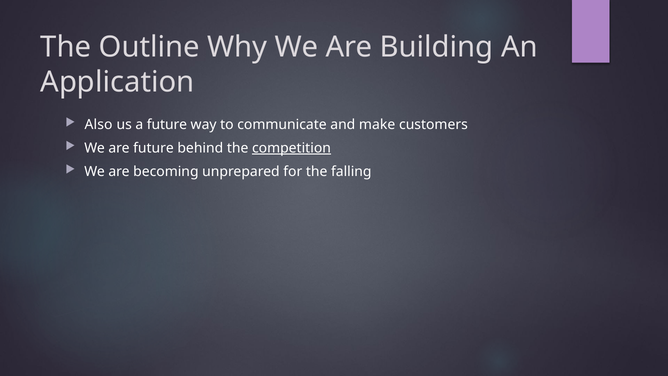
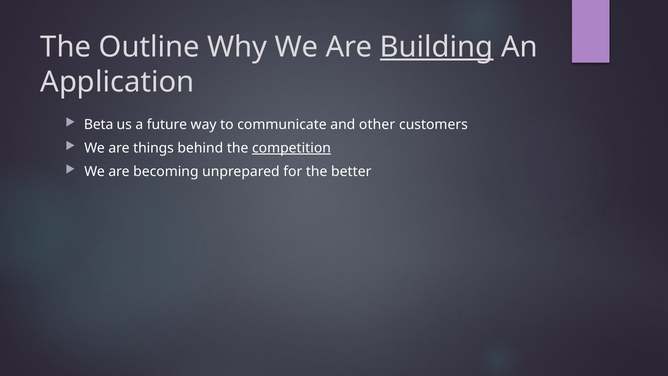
Building underline: none -> present (437, 47)
Also: Also -> Beta (99, 124)
make: make -> other (377, 124)
are future: future -> things (154, 148)
falling: falling -> better (351, 172)
